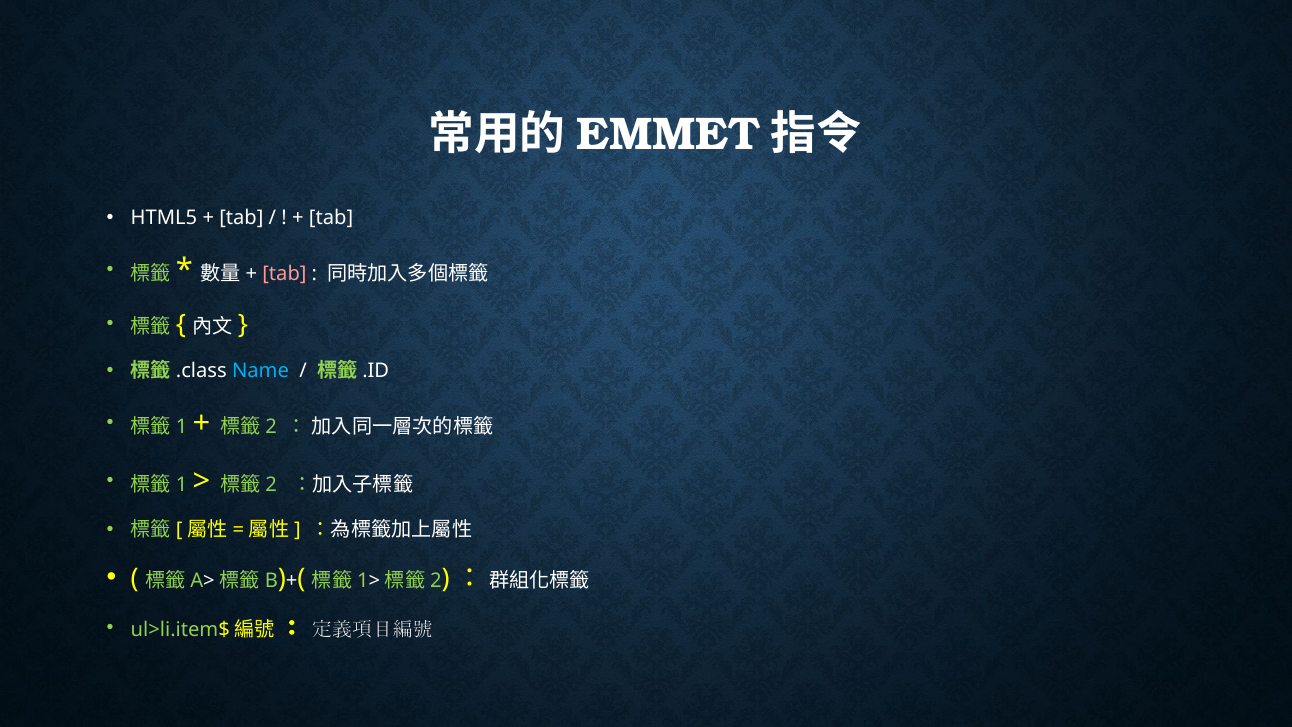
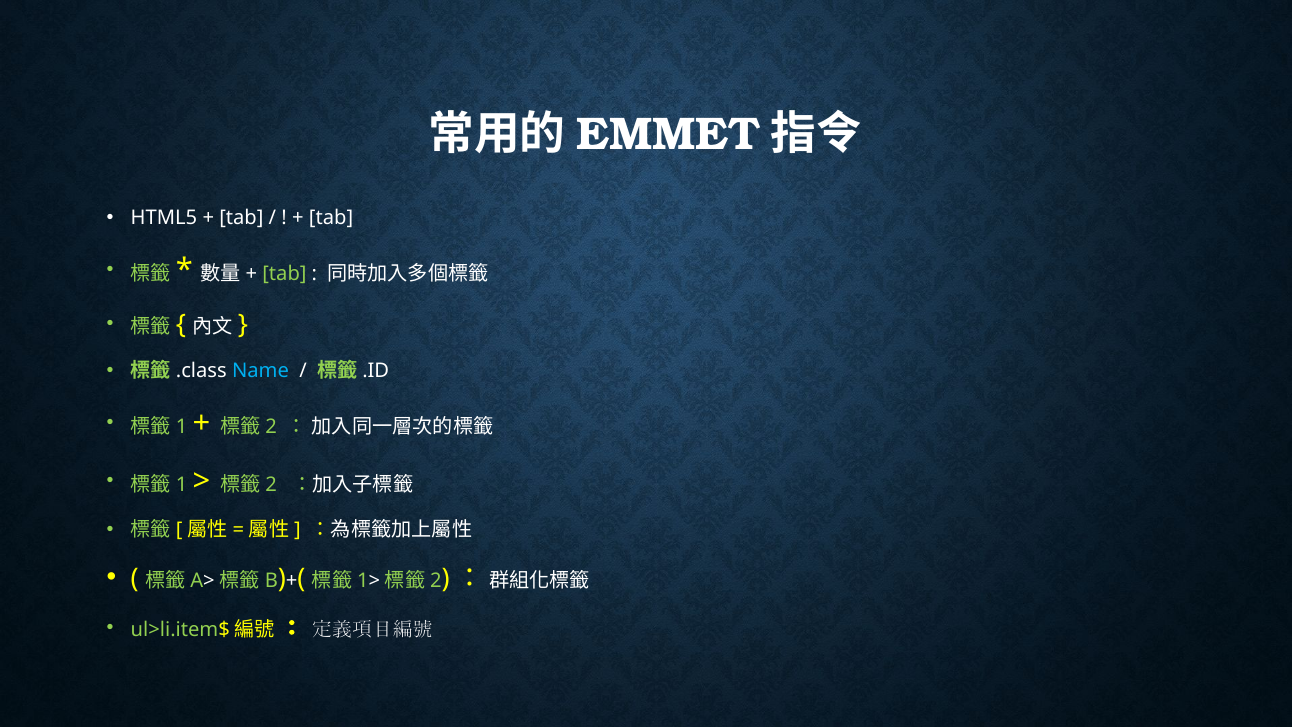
tab colour: pink -> light green (284, 274)
